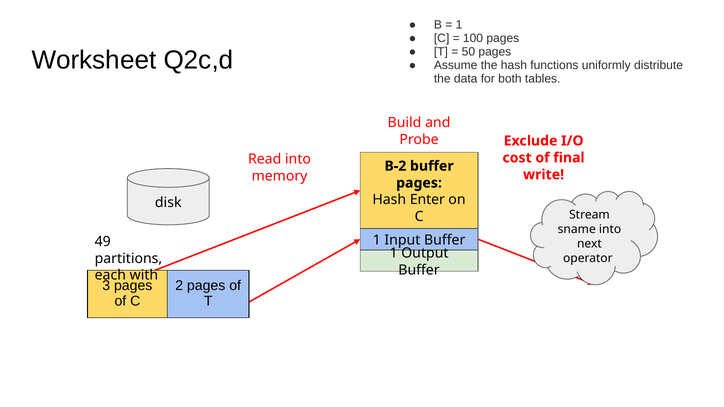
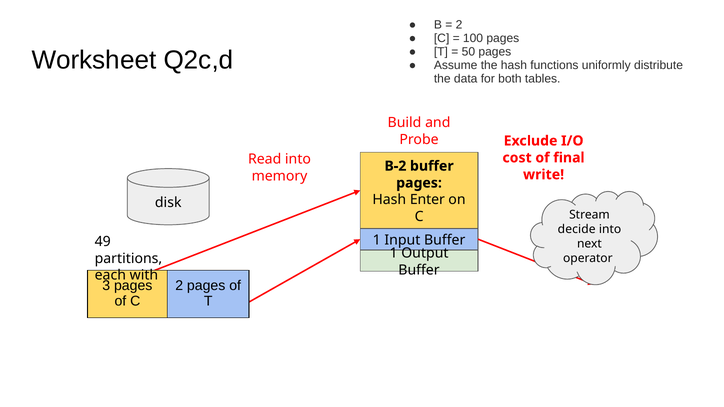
1: 1 -> 2 (459, 25)
sname: sname -> decide (577, 229)
